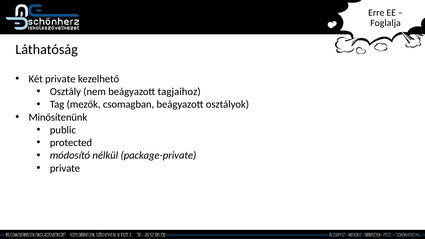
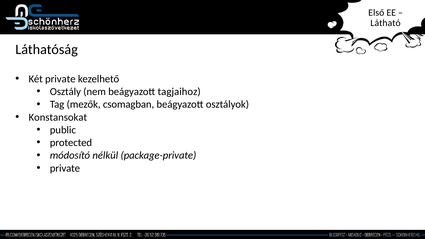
Erre: Erre -> Első (376, 13)
Foglalja: Foglalja -> Látható (386, 23)
Minősítenünk: Minősítenünk -> Konstansokat (58, 117)
